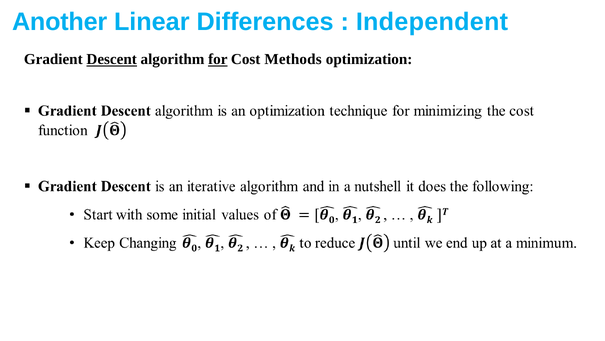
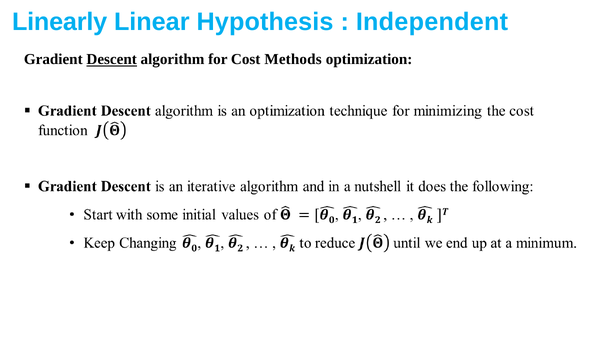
Another: Another -> Linearly (60, 22)
Differences: Differences -> Hypothesis (265, 22)
for underline: present -> none (218, 59)
